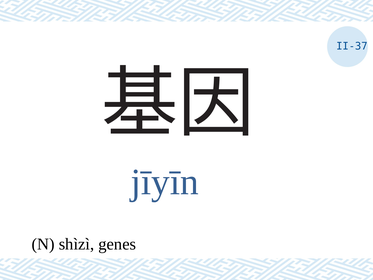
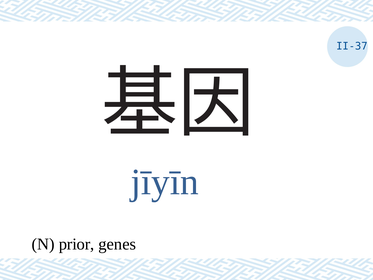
shìzì: shìzì -> prior (77, 244)
